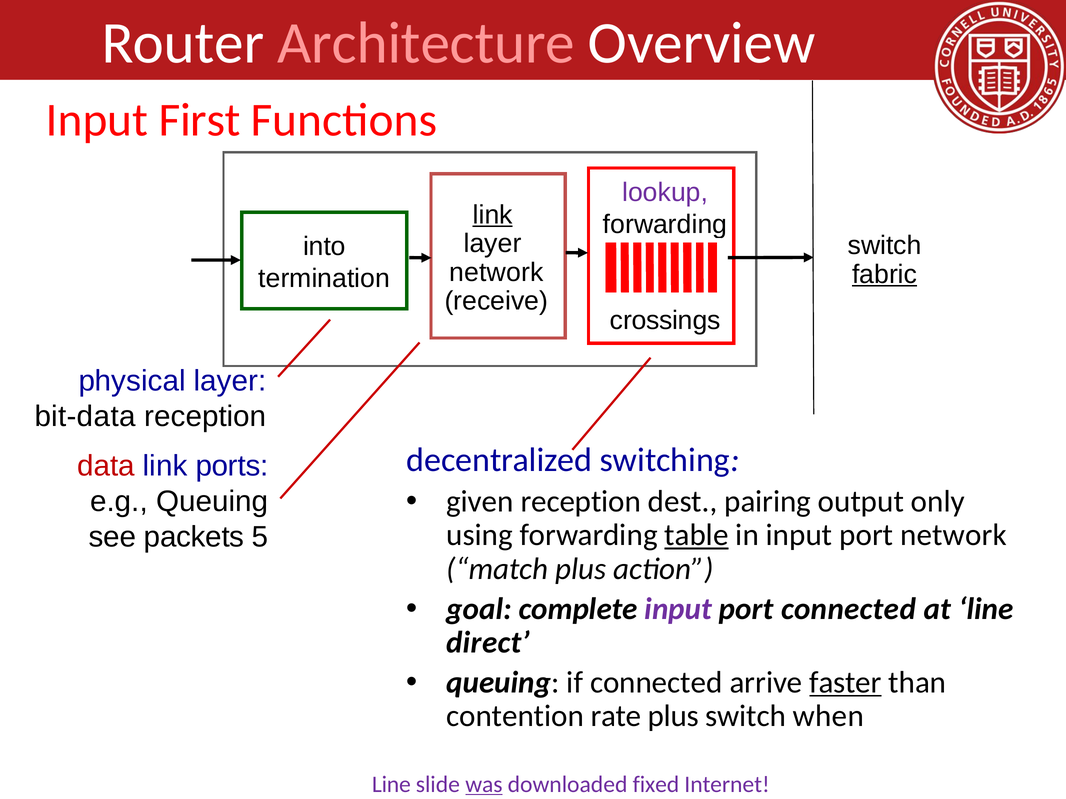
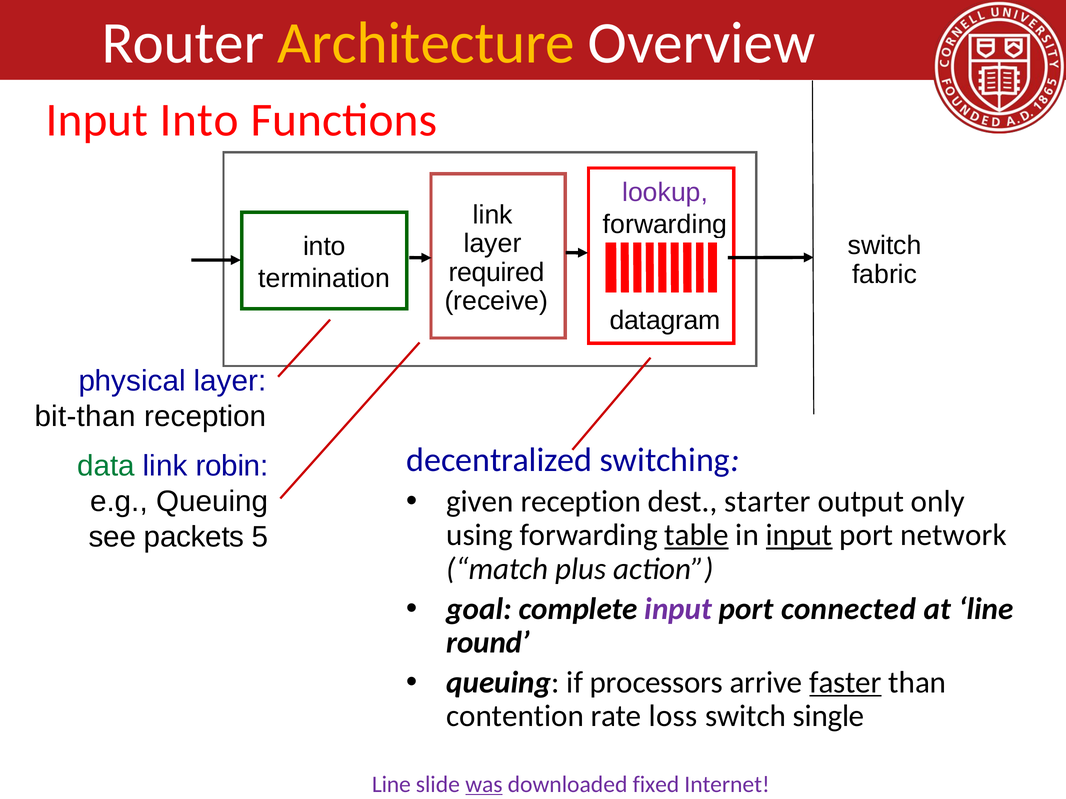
Architecture colour: pink -> yellow (426, 43)
Input First: First -> Into (199, 120)
link underline: present -> none (493, 215)
network: network -> required (496, 273)
fabric underline: present -> none (885, 275)
crossings: crossings -> datagram (665, 321)
bit-data: bit-data -> bit-than (85, 417)
data colour: red -> green (106, 466)
ports: ports -> robin (232, 466)
pairing: pairing -> starter (768, 502)
input underline: none -> present (799, 536)
direct: direct -> round (488, 643)
if connected: connected -> processors (656, 683)
rate plus: plus -> loss (673, 716)
when: when -> single (829, 716)
